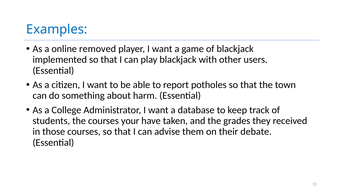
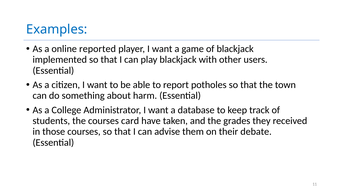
removed: removed -> reported (98, 49)
your: your -> card (130, 121)
